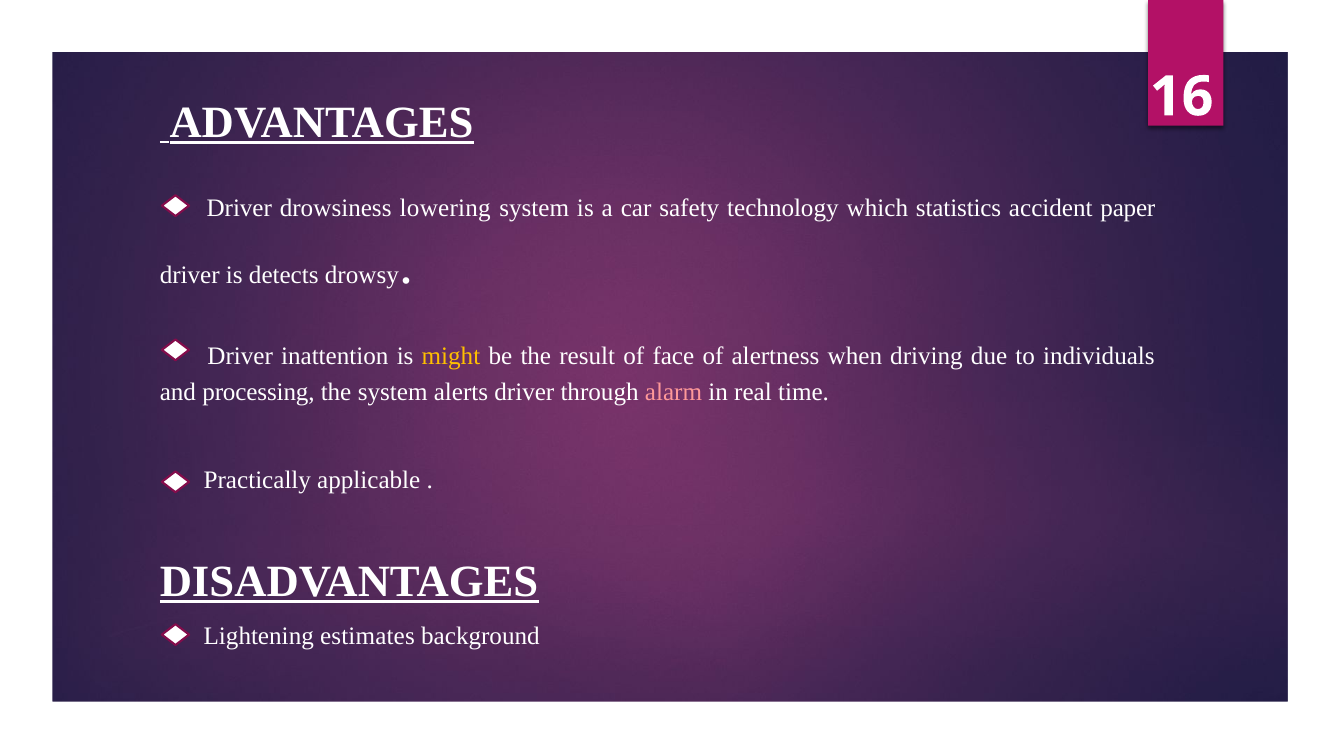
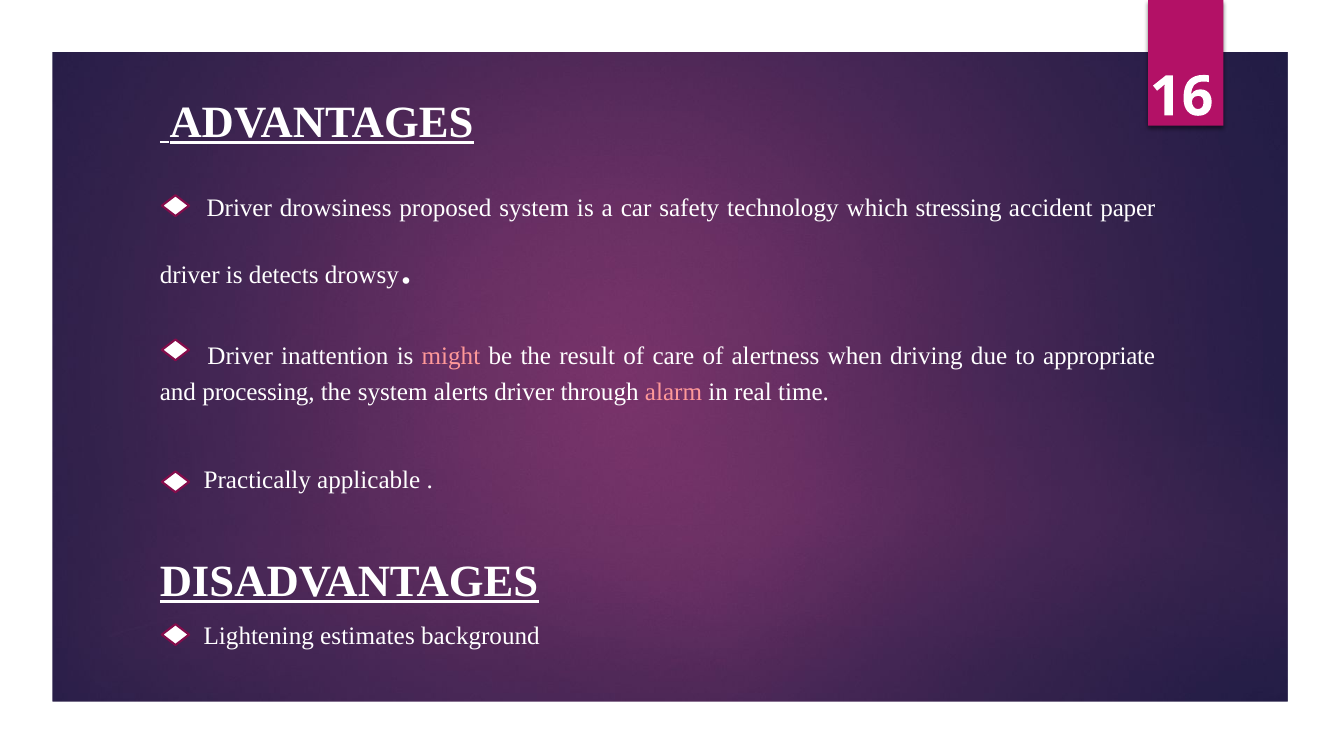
lowering: lowering -> proposed (445, 208)
statistics: statistics -> stressing (959, 208)
might colour: yellow -> pink (451, 356)
face: face -> care (673, 356)
individuals: individuals -> appropriate (1099, 356)
